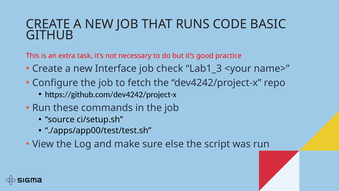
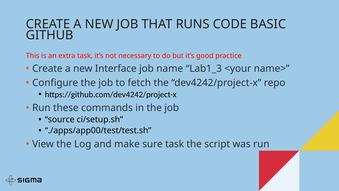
check: check -> name (170, 68)
sure else: else -> task (175, 144)
